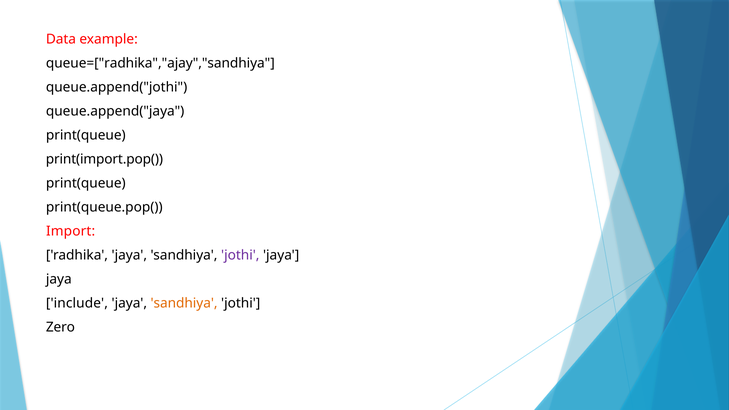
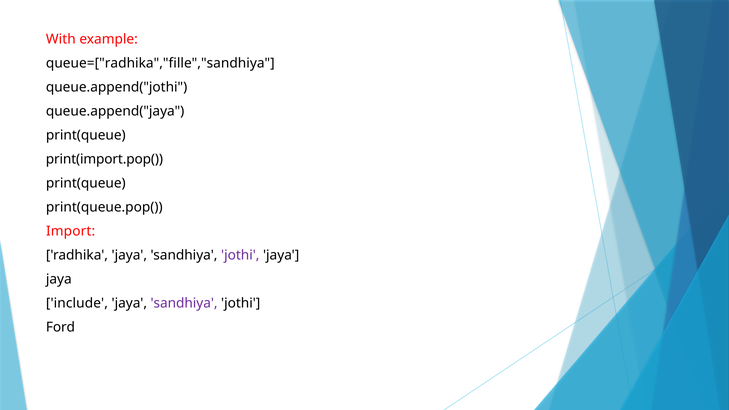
Data: Data -> With (61, 39)
queue=["radhika","ajay","sandhiya: queue=["radhika","ajay","sandhiya -> queue=["radhika","fille","sandhiya (160, 63)
sandhiya colour: orange -> purple (184, 303)
Zero: Zero -> Ford (60, 327)
